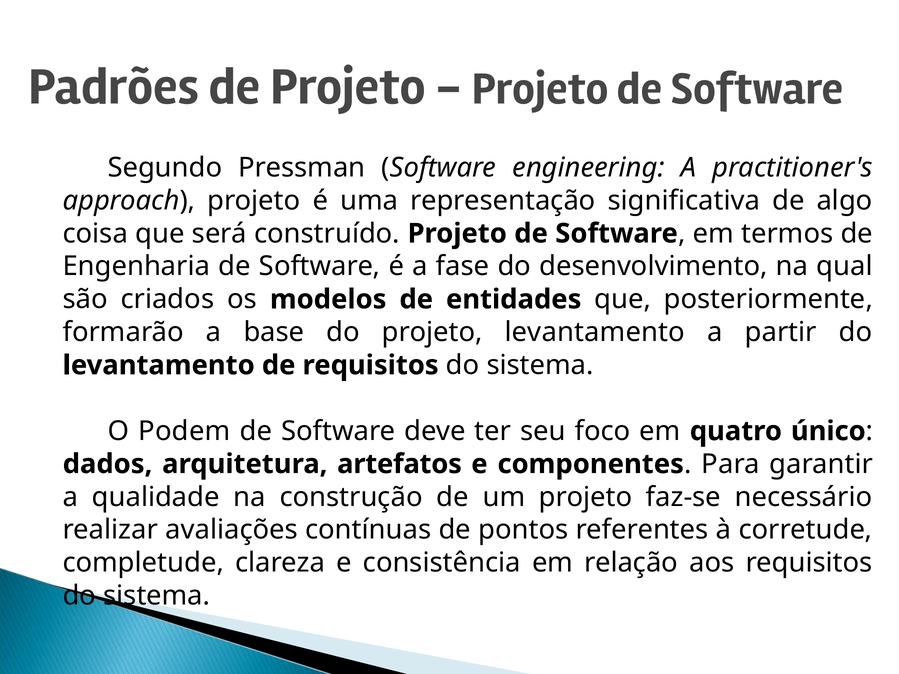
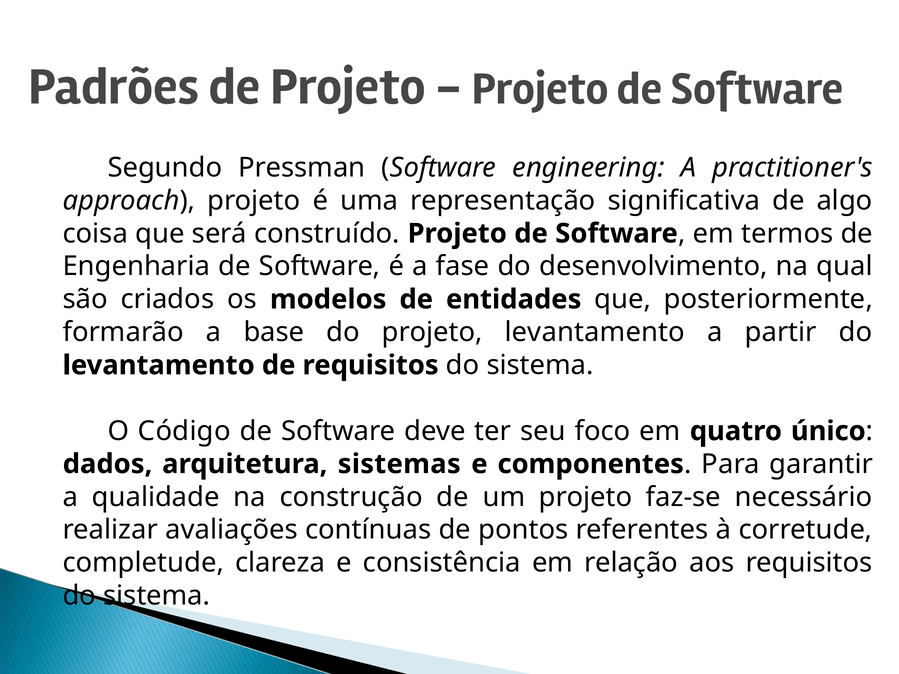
Podem: Podem -> Código (184, 431)
artefatos: artefatos -> sistemas (399, 464)
